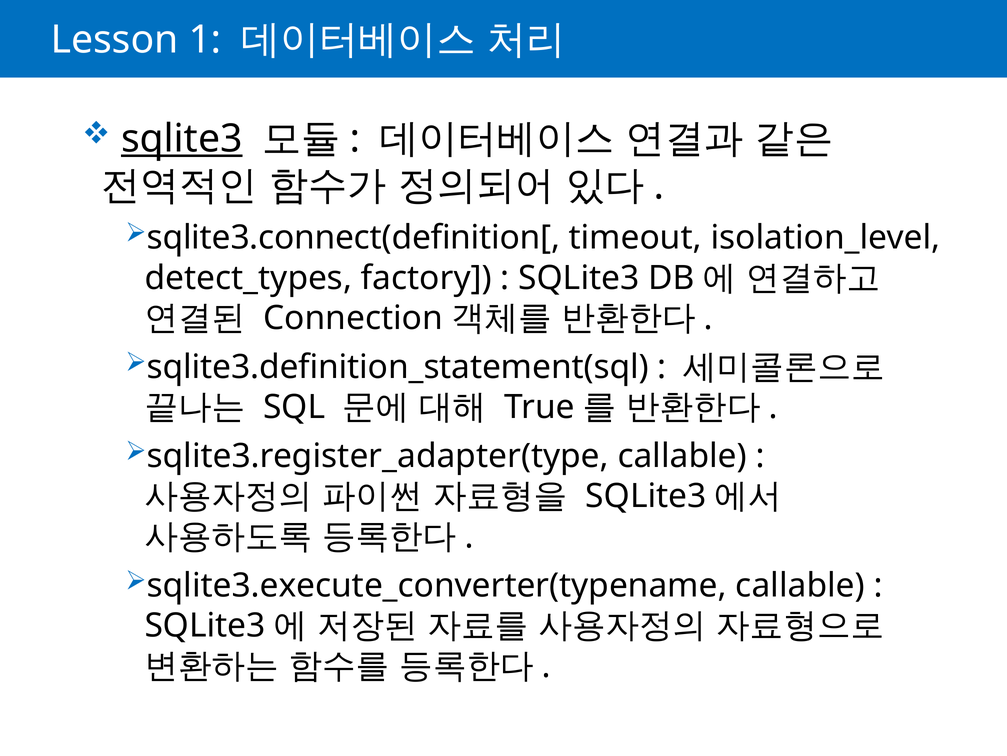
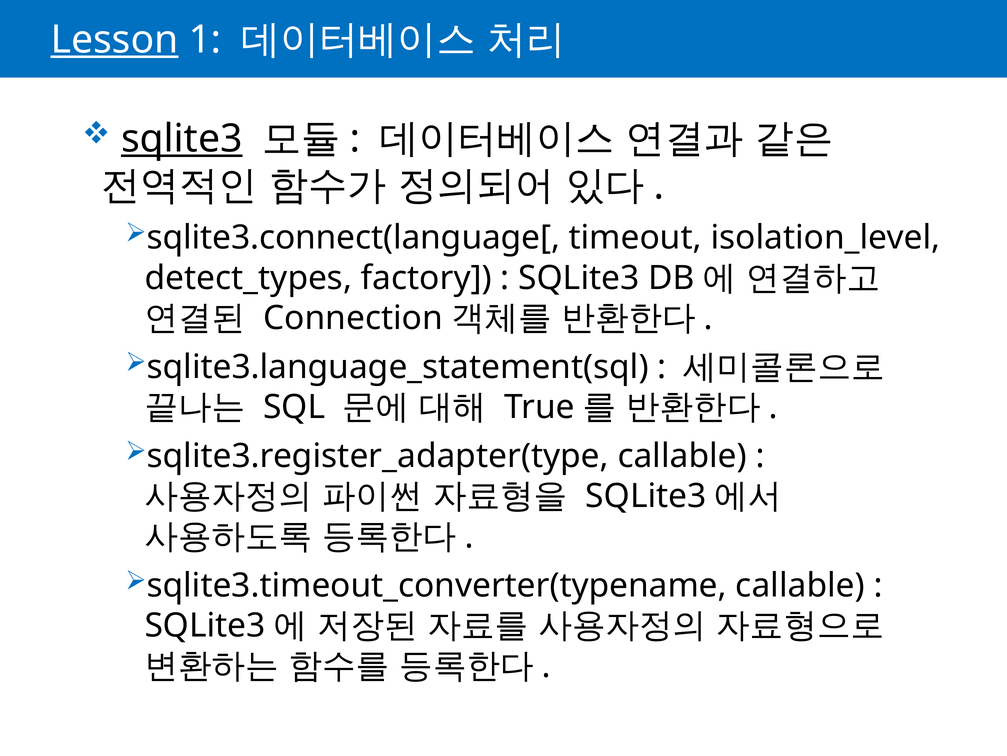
Lesson underline: none -> present (115, 40)
sqlite3.connect(definition[: sqlite3.connect(definition[ -> sqlite3.connect(language[ (353, 237)
sqlite3.definition_statement(sql: sqlite3.definition_statement(sql -> sqlite3.language_statement(sql (398, 367)
sqlite3.execute_converter(typename: sqlite3.execute_converter(typename -> sqlite3.timeout_converter(typename (437, 585)
